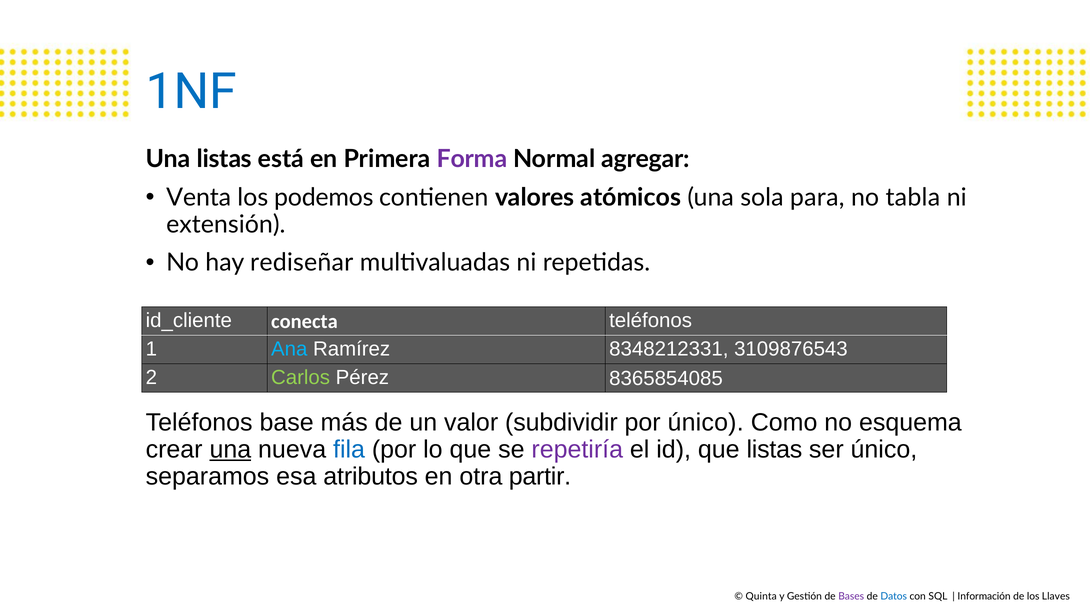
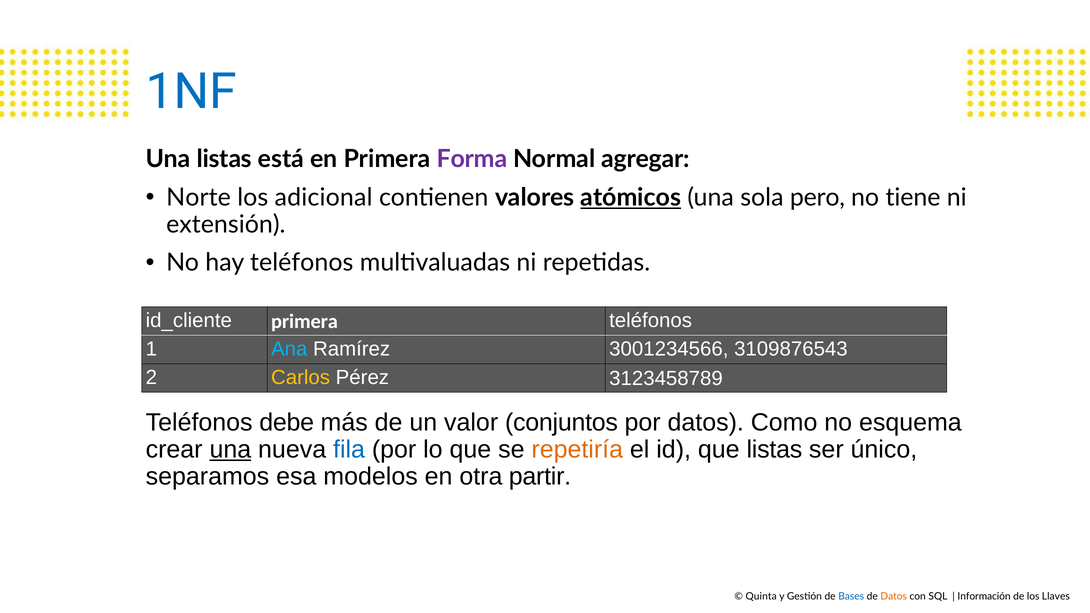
Venta: Venta -> Norte (199, 197)
podemos: podemos -> adicional (324, 197)
atómicos underline: none -> present (631, 197)
para: para -> pero (817, 197)
tabla: tabla -> tiene (913, 197)
hay rediseñar: rediseñar -> teléfonos (302, 263)
conecta: conecta -> primera (305, 321)
8348212331: 8348212331 -> 3001234566 (669, 349)
Carlos colour: light green -> yellow (301, 378)
8365854085: 8365854085 -> 3123458789 (666, 378)
base: base -> debe (287, 423)
subdividir: subdividir -> conjuntos (561, 423)
por único: único -> datos (706, 423)
repetiría colour: purple -> orange (577, 450)
atributos: atributos -> modelos (371, 477)
Bases colour: purple -> blue (851, 596)
Datos colour: blue -> orange (894, 596)
